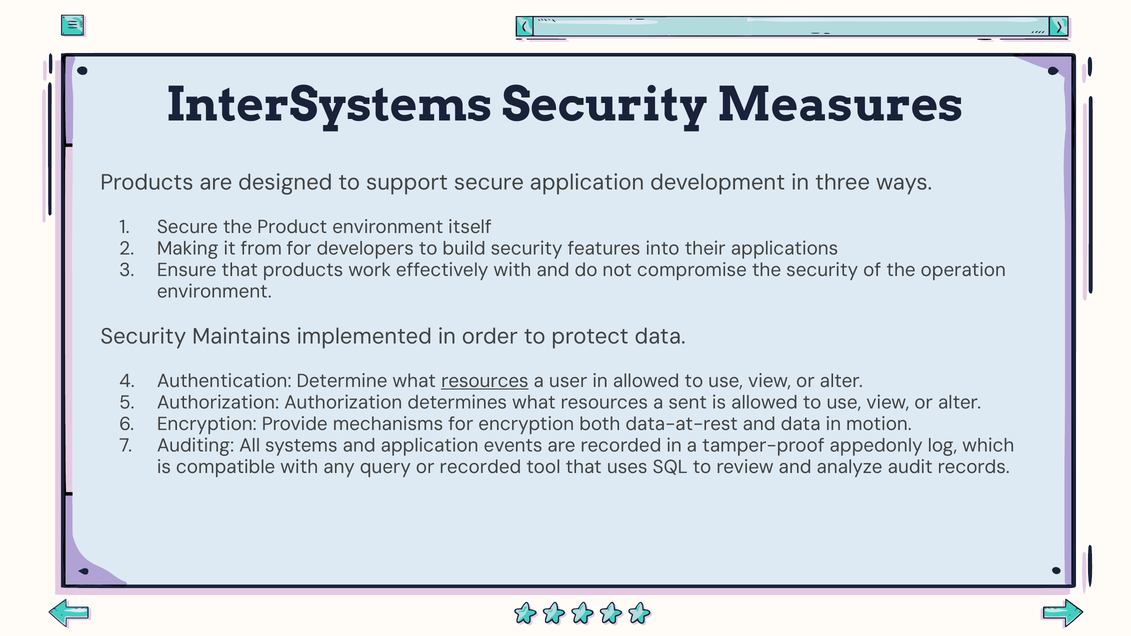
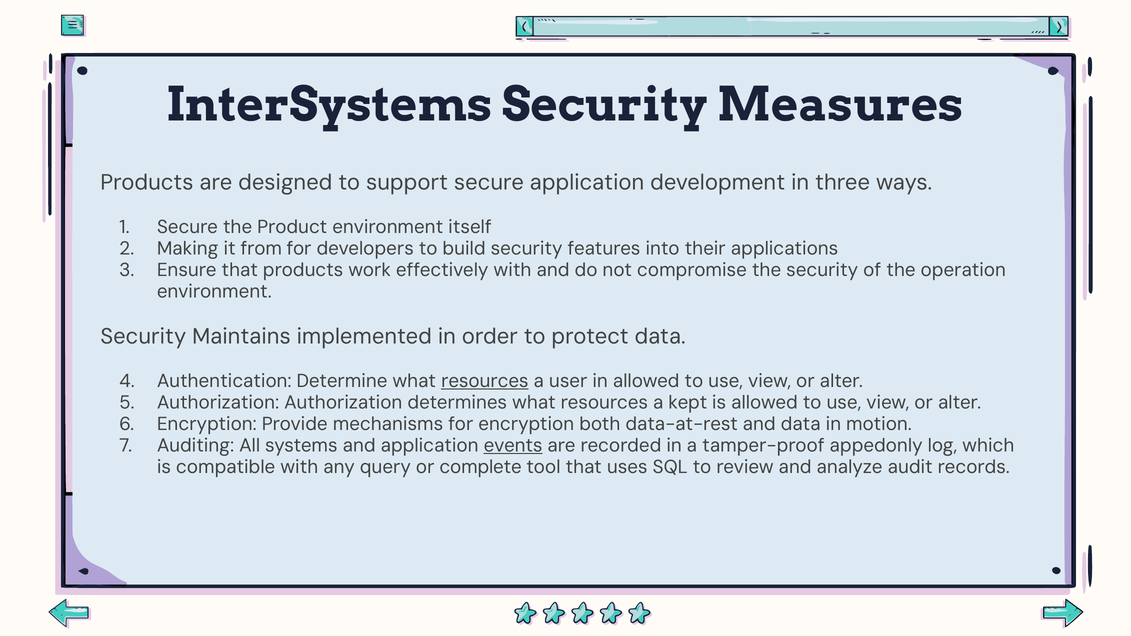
sent: sent -> kept (688, 403)
events underline: none -> present (513, 446)
or recorded: recorded -> complete (481, 467)
